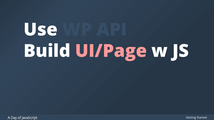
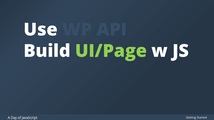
UI/Page colour: pink -> light green (111, 51)
